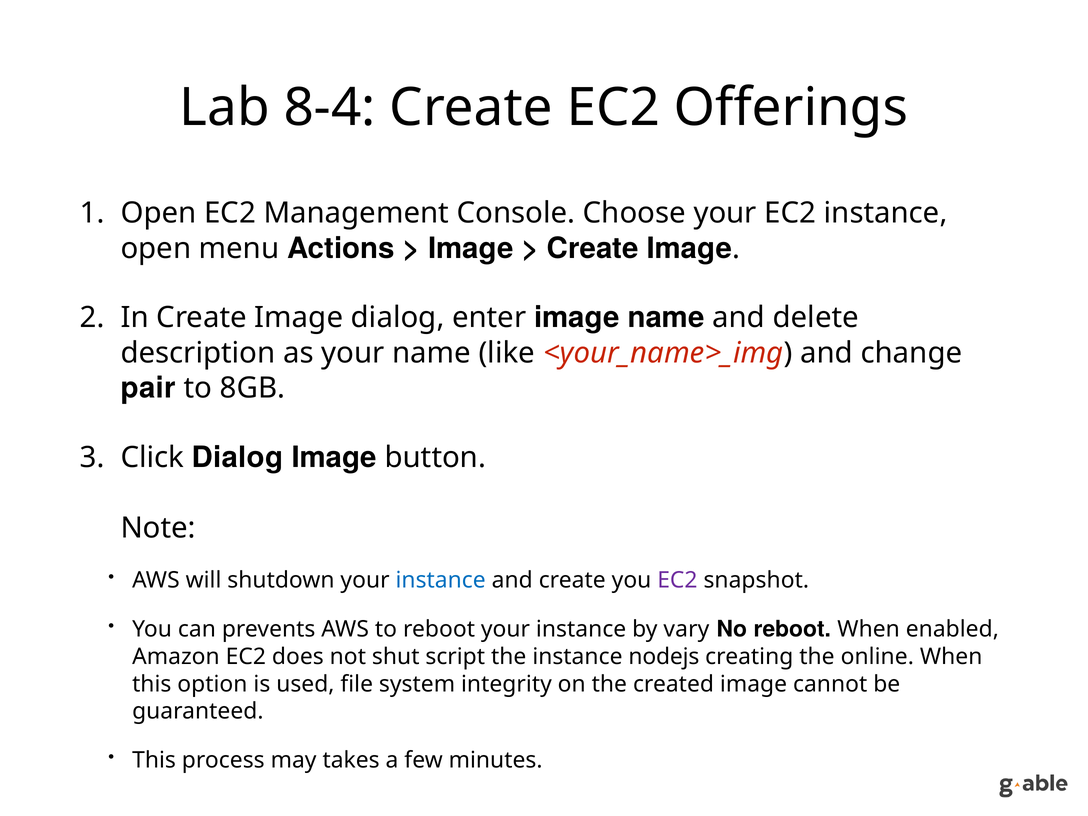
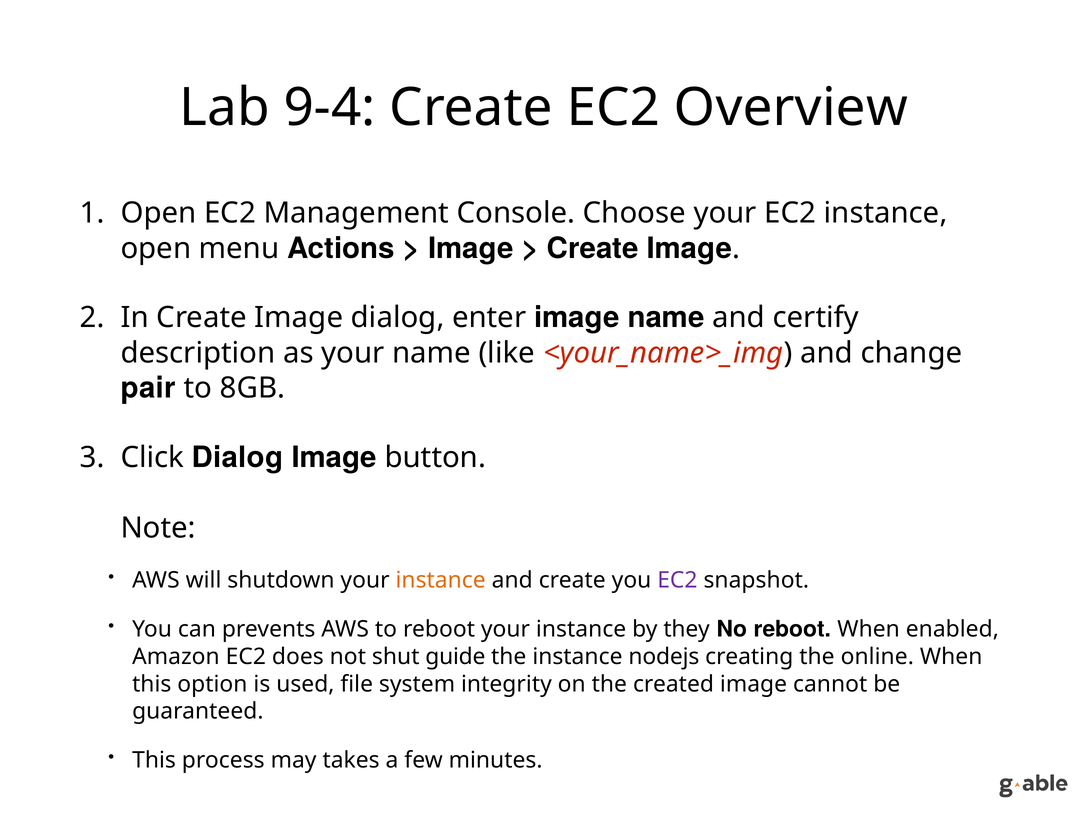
8-4: 8-4 -> 9-4 (330, 108)
Offerings: Offerings -> Overview (791, 108)
delete: delete -> certify (816, 318)
instance colour: blue -> orange (441, 580)
vary: vary -> they (687, 629)
script: script -> guide (455, 657)
